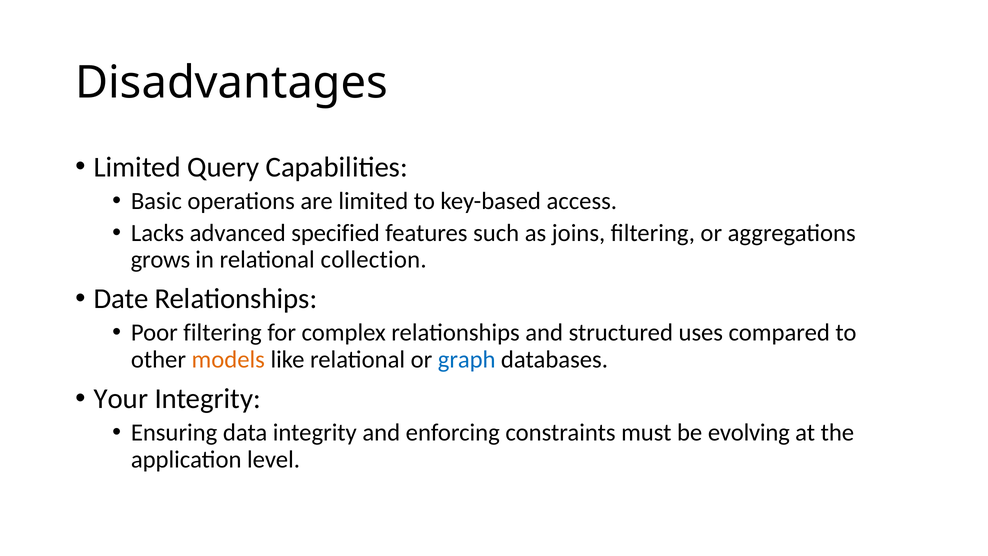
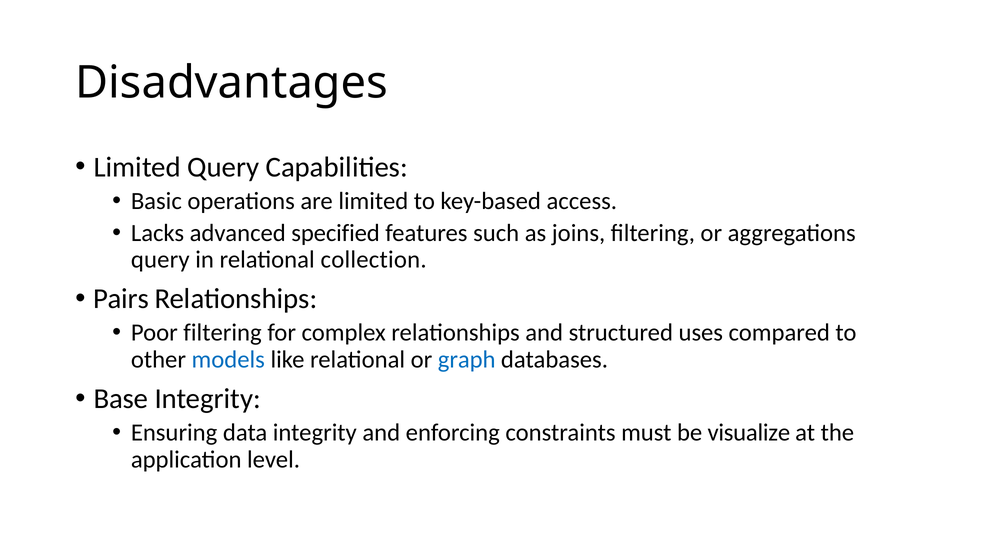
grows: grows -> query (160, 260)
Date: Date -> Pairs (121, 299)
models colour: orange -> blue (228, 359)
Your: Your -> Base (121, 398)
evolving: evolving -> visualize (749, 433)
